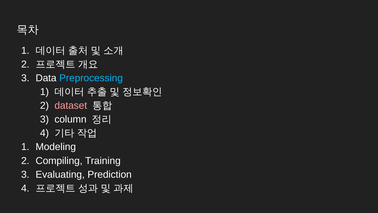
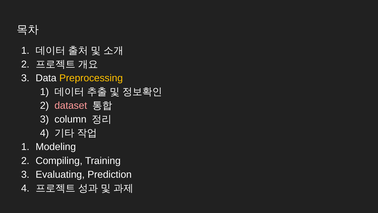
Preprocessing colour: light blue -> yellow (91, 78)
